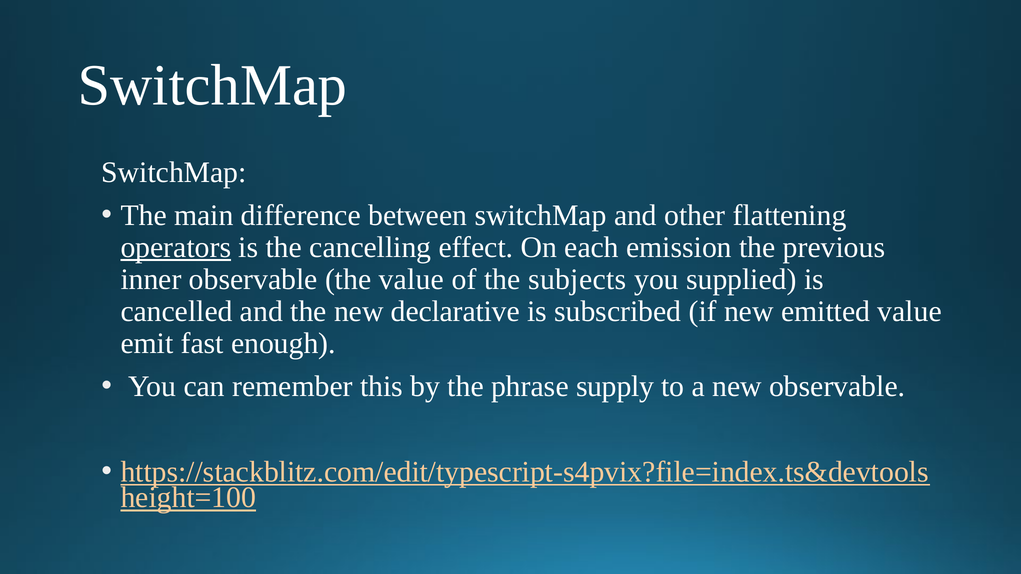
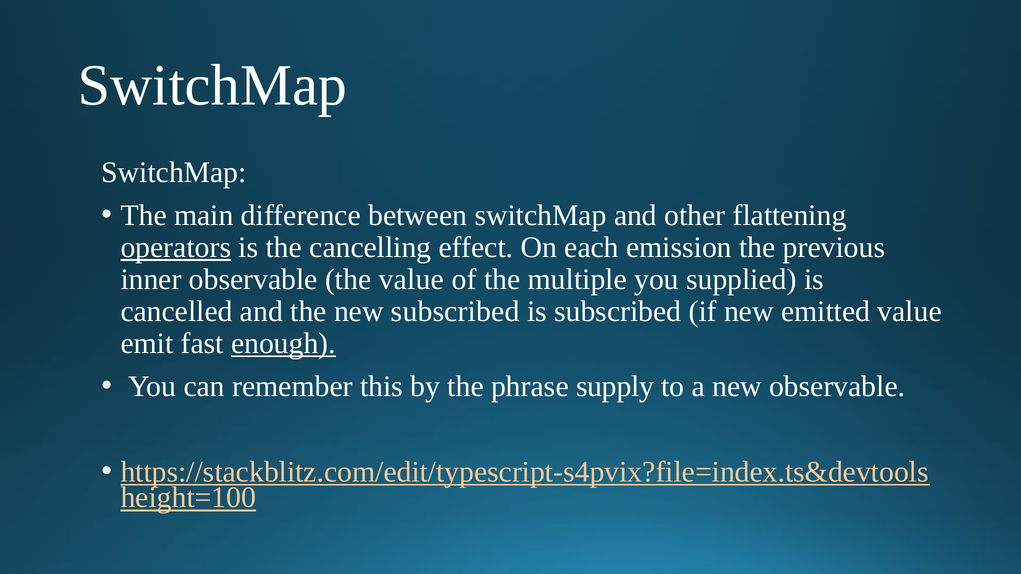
subjects: subjects -> multiple (577, 280)
new declarative: declarative -> subscribed (455, 312)
enough underline: none -> present (283, 344)
